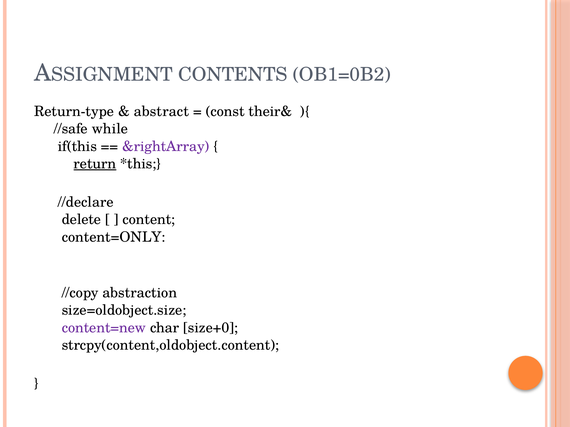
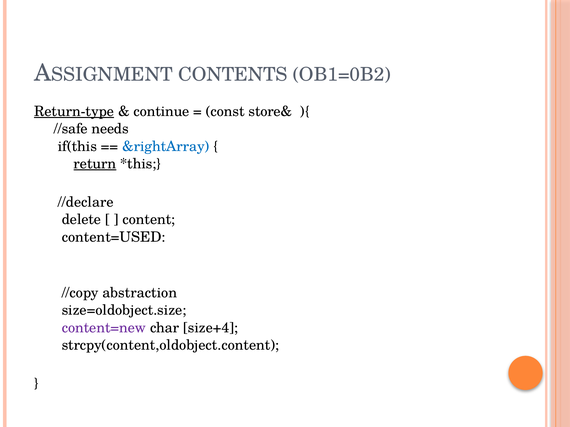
Return-type underline: none -> present (74, 112)
abstract: abstract -> continue (161, 112)
their&: their& -> store& (270, 112)
while: while -> needs (110, 129)
&rightArray colour: purple -> blue (166, 147)
content=ONLY: content=ONLY -> content=USED (114, 237)
size+0: size+0 -> size+4 (211, 328)
